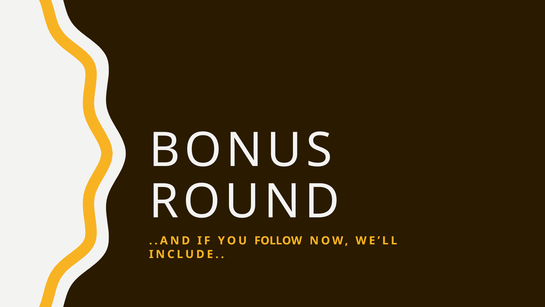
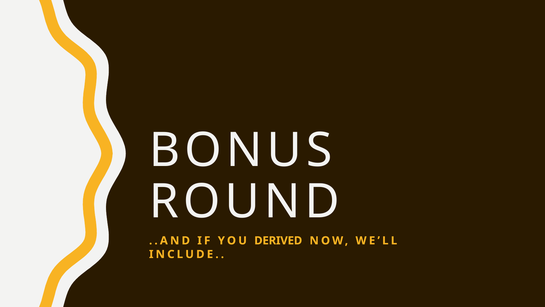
FOLLOW: FOLLOW -> DERIVED (278, 240)
